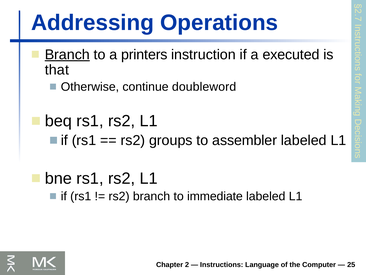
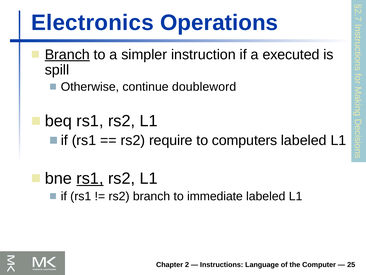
Addressing: Addressing -> Electronics (92, 23)
printers: printers -> simpler (144, 54)
that: that -> spill (57, 70)
groups: groups -> require (171, 140)
assembler: assembler -> computers (245, 140)
rs1 underline: none -> present (90, 178)
